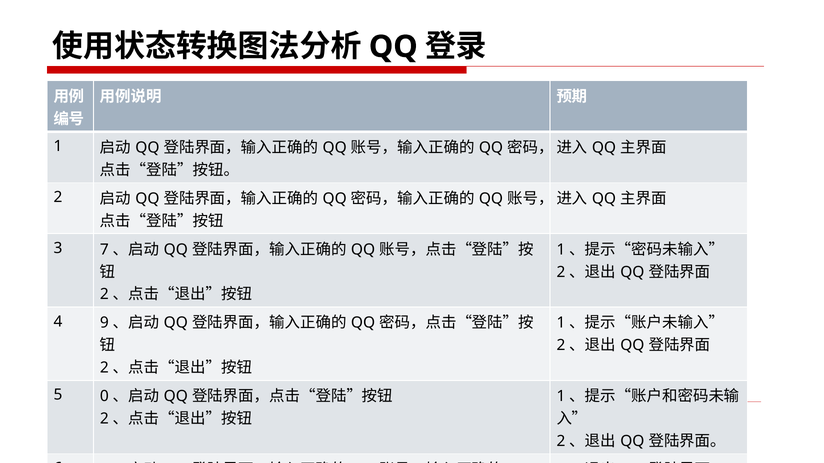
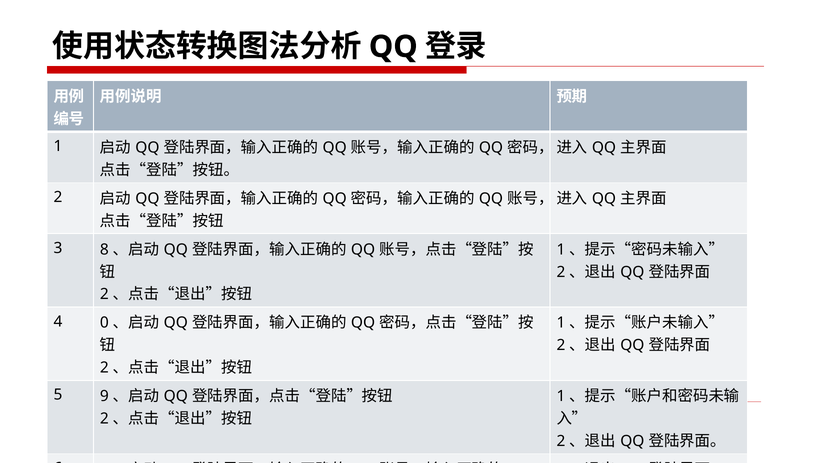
3 7: 7 -> 8 (104, 250)
9: 9 -> 0 (104, 323)
0: 0 -> 9 (104, 397)
